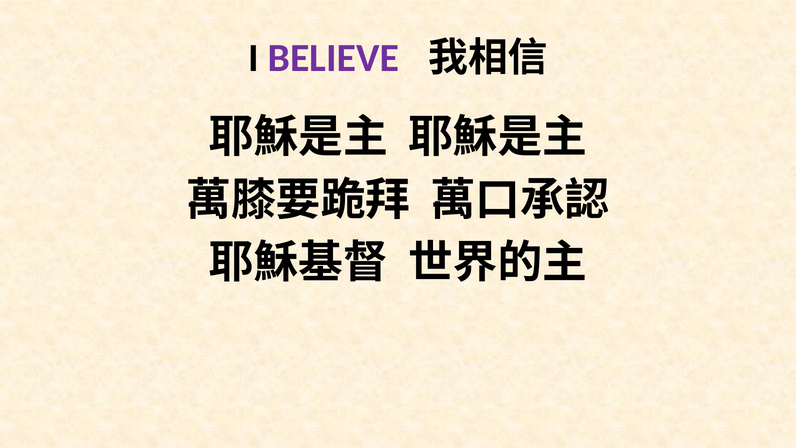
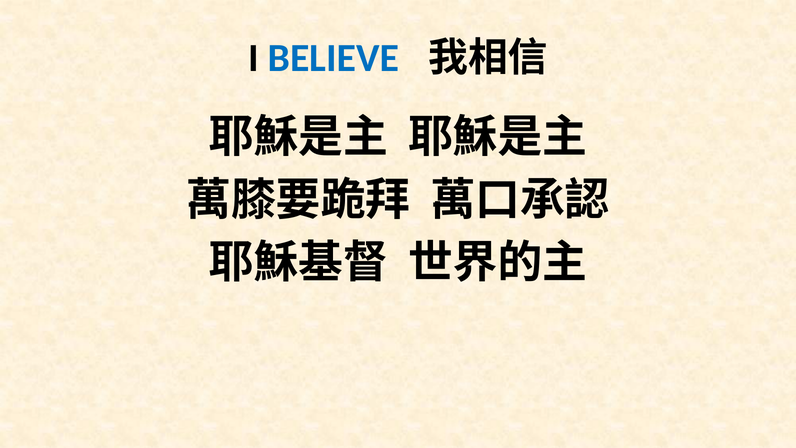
BELIEVE colour: purple -> blue (333, 58)
